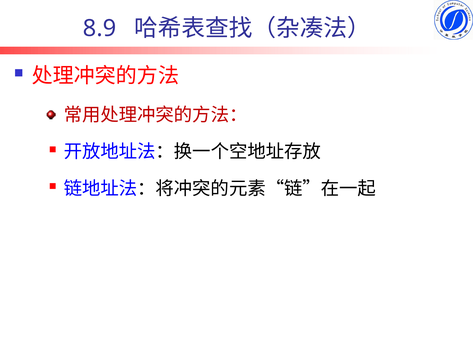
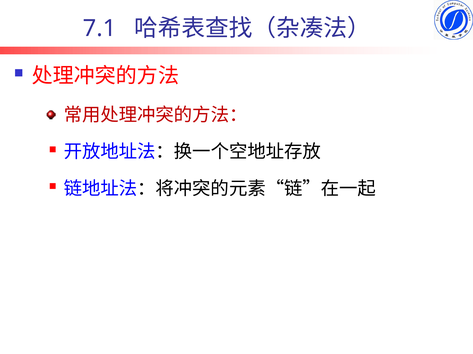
8.9: 8.9 -> 7.1 (100, 28)
